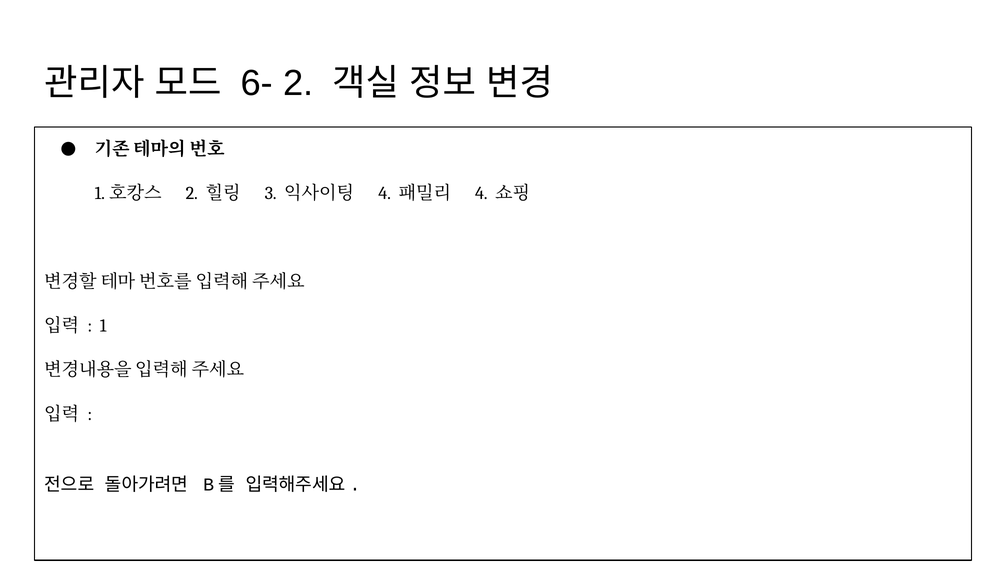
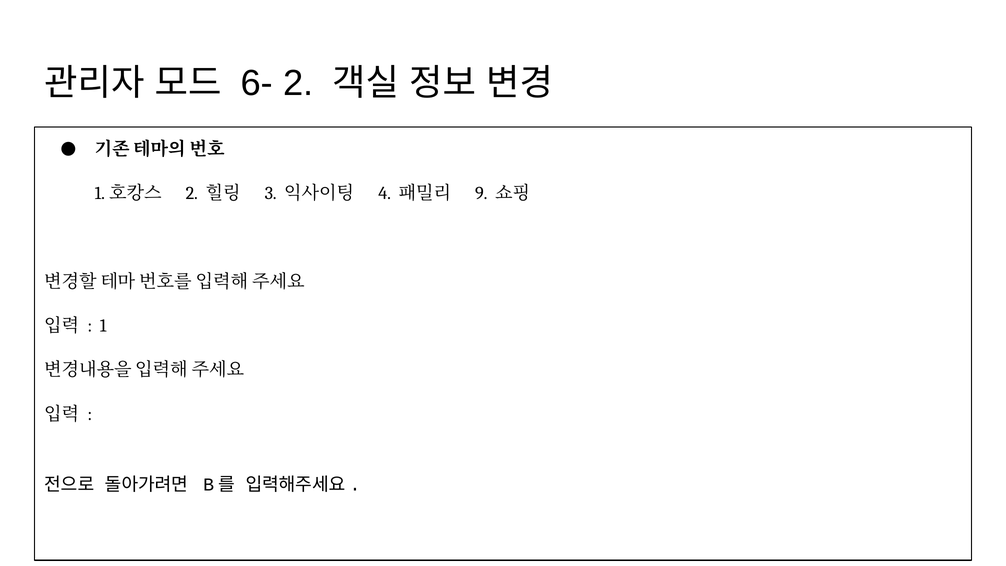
4: 4 -> 9 (481, 193)
